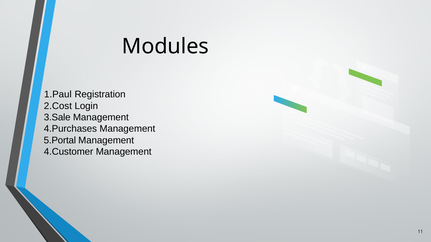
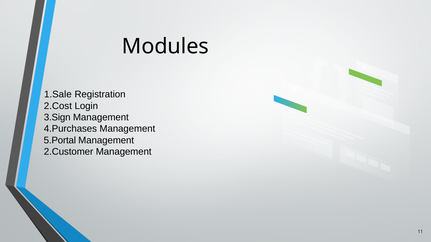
1.Paul: 1.Paul -> 1.Sale (58, 95)
3.Sale: 3.Sale -> 3.Sign (57, 118)
4.Customer: 4.Customer -> 2.Customer (69, 152)
